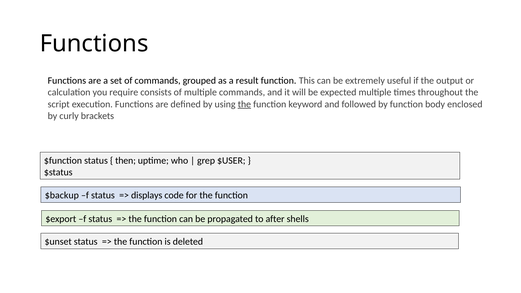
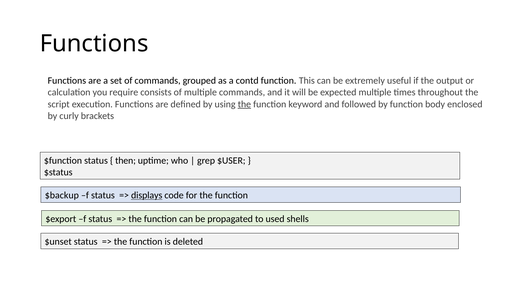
result: result -> contd (247, 81)
displays underline: none -> present (147, 195)
after: after -> used (275, 219)
